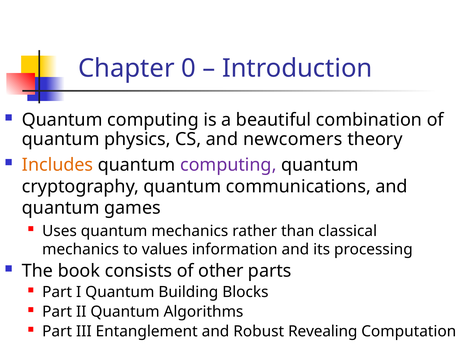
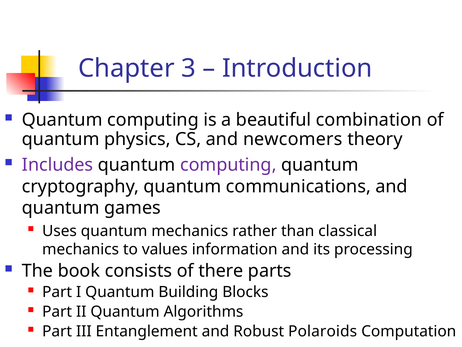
0: 0 -> 3 (189, 68)
Includes colour: orange -> purple (58, 165)
other: other -> there (221, 270)
Revealing: Revealing -> Polaroids (323, 331)
